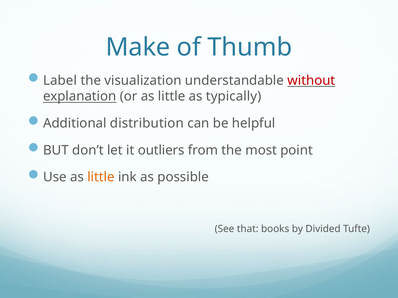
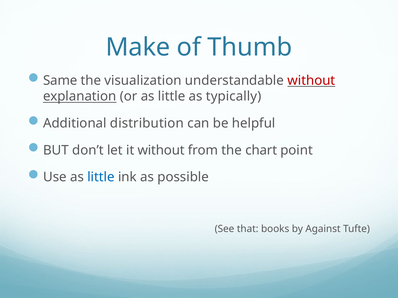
Label: Label -> Same (60, 81)
it outliers: outliers -> without (161, 150)
most: most -> chart (261, 150)
little colour: orange -> blue (101, 177)
Divided: Divided -> Against (323, 229)
